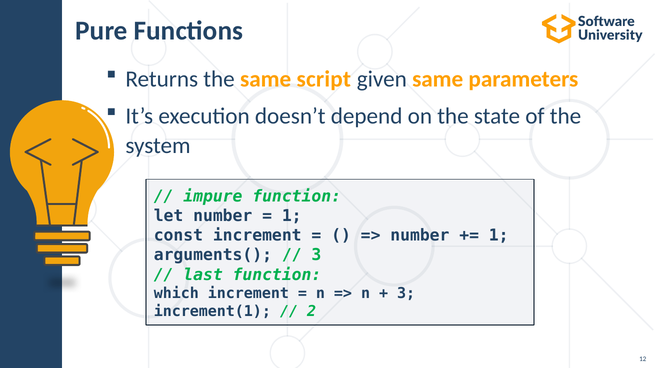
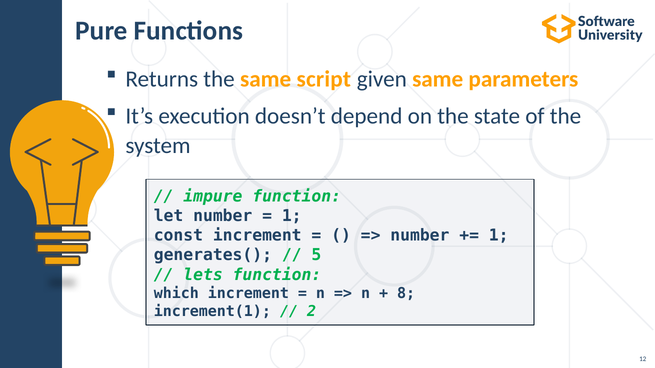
arguments(: arguments( -> generates( (213, 255)
3: 3 -> 5 (316, 255)
last: last -> lets (203, 275)
3: 3 -> 8 (406, 294)
